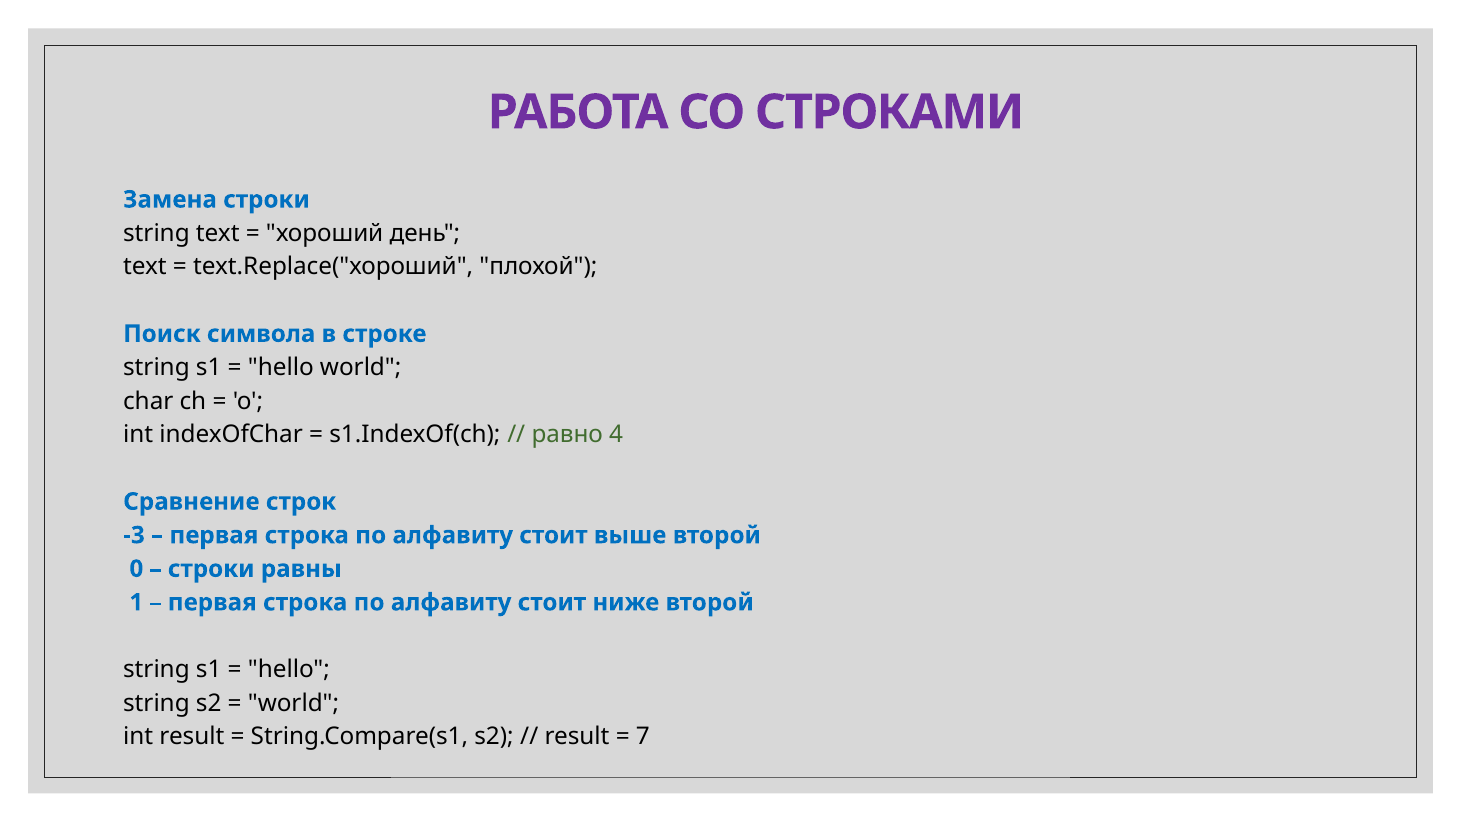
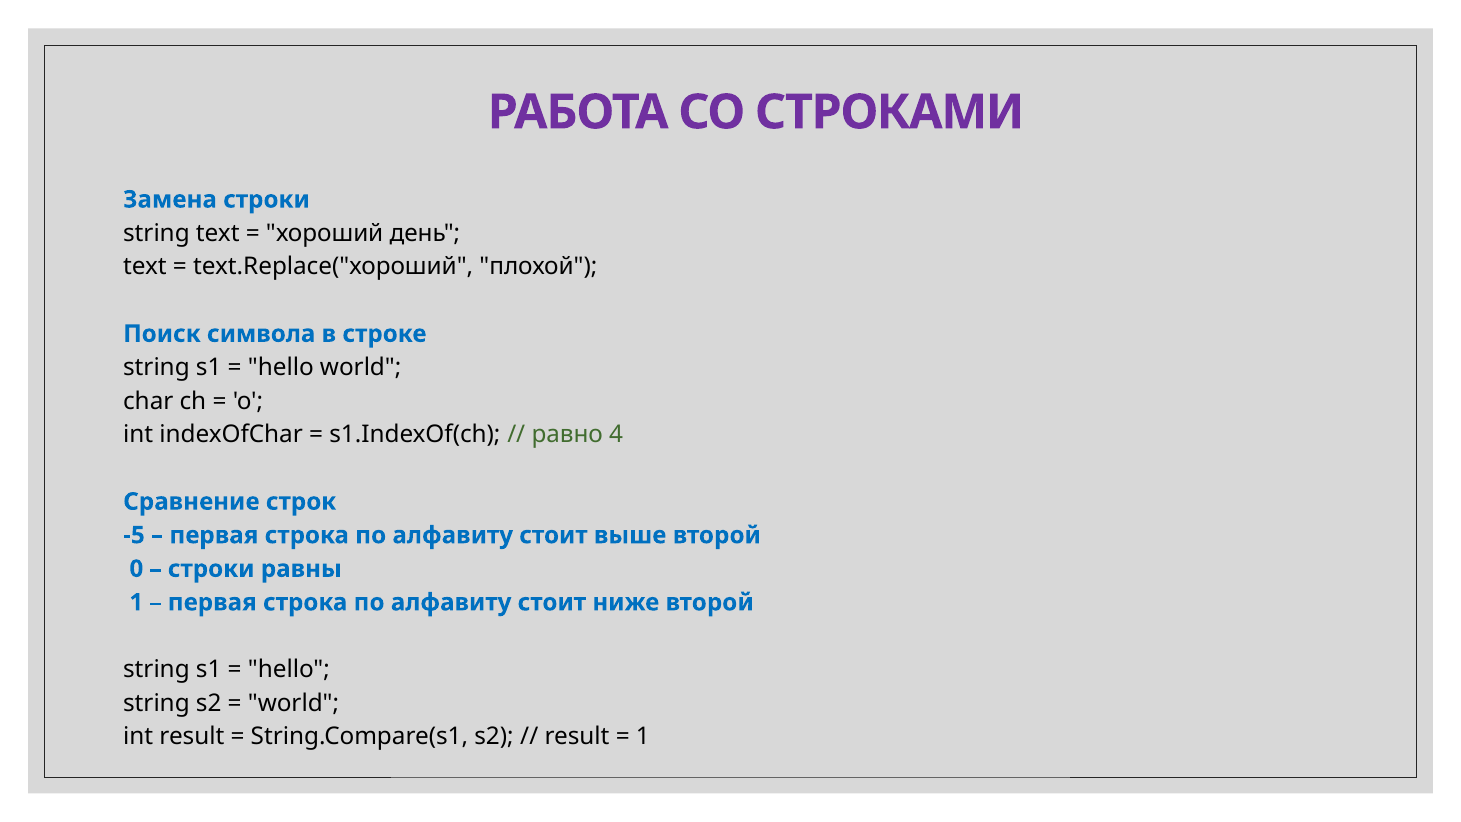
-3: -3 -> -5 (134, 535)
7: 7 -> 1 (643, 737)
